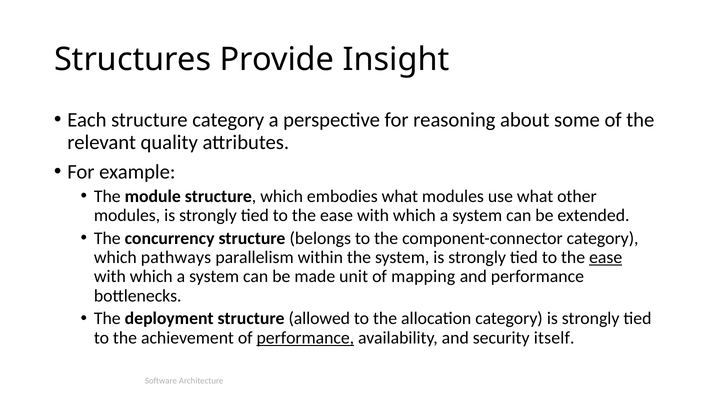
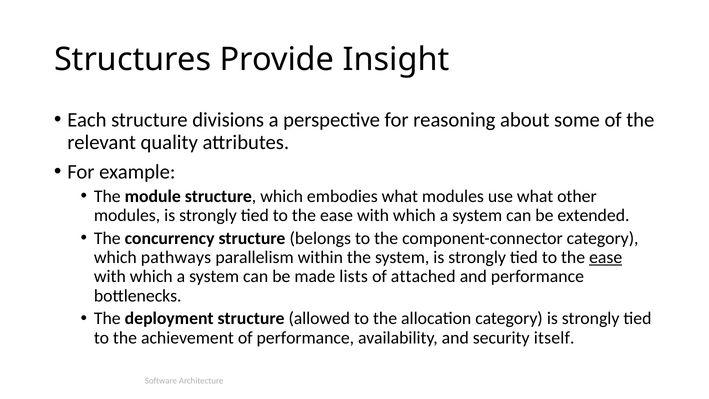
structure category: category -> divisions (228, 120)
unit: unit -> lists (354, 276)
mapping: mapping -> attached (423, 276)
performance underline: present -> none (305, 338)
